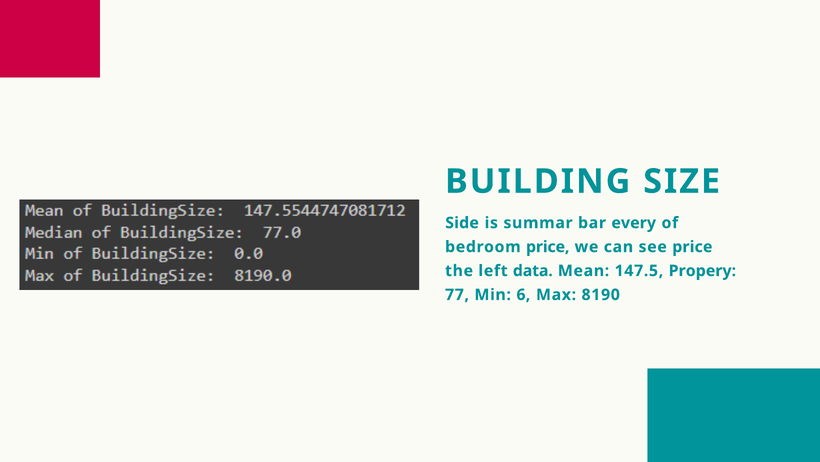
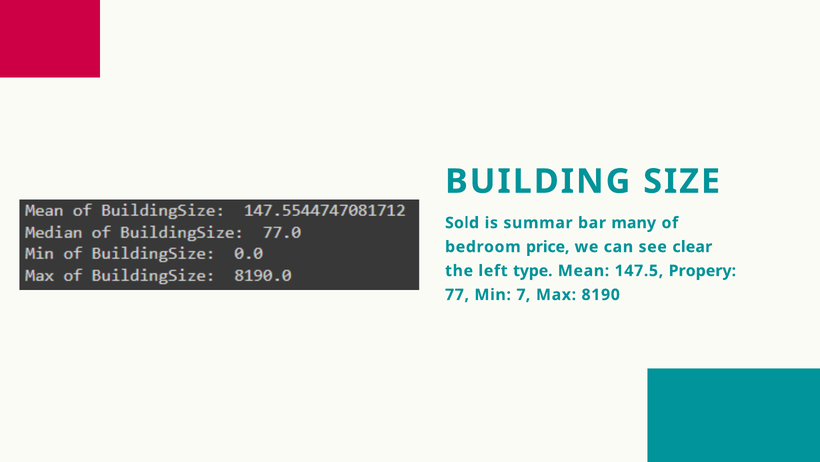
Side: Side -> Sold (462, 223)
every: every -> many (634, 223)
see price: price -> clear (692, 246)
data: data -> type (533, 270)
6: 6 -> 7 (523, 294)
